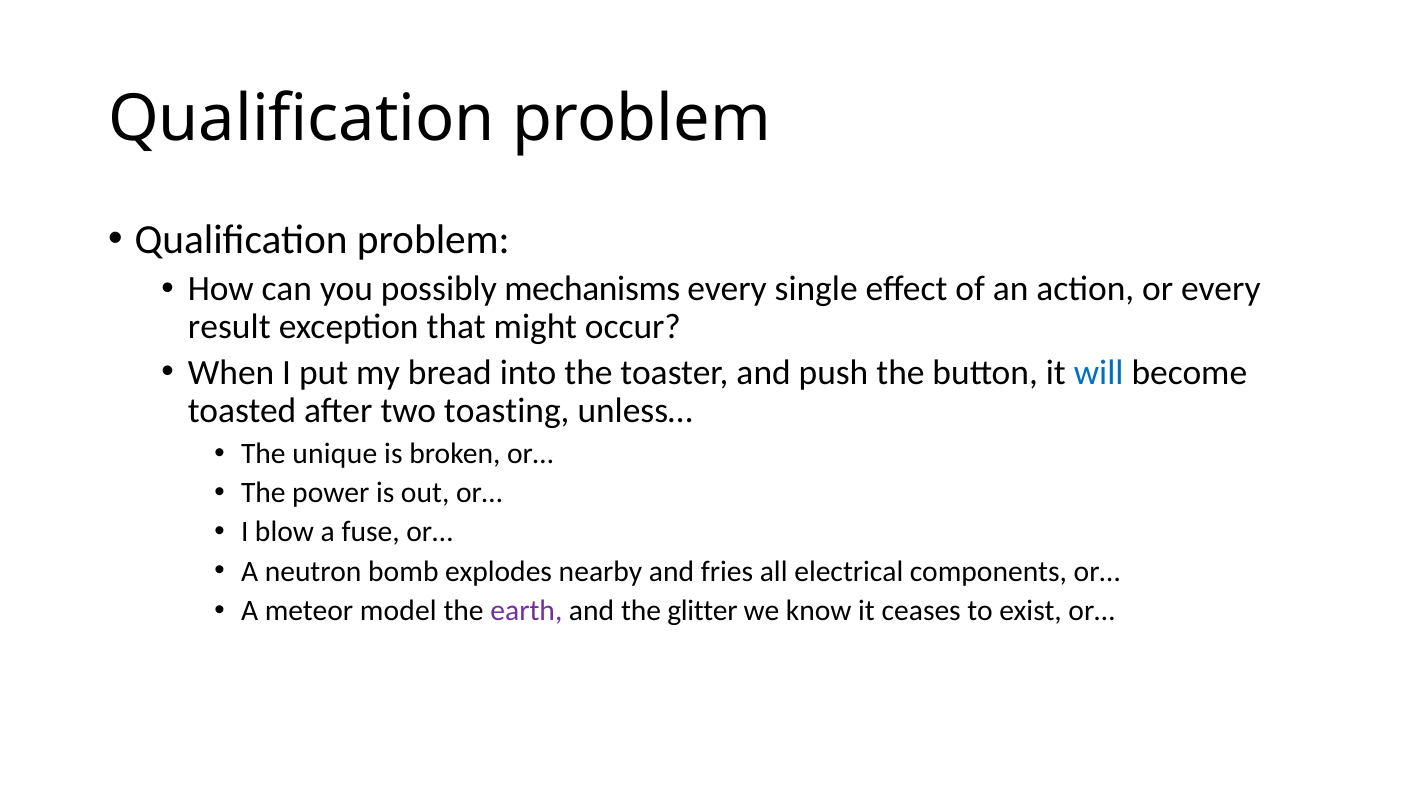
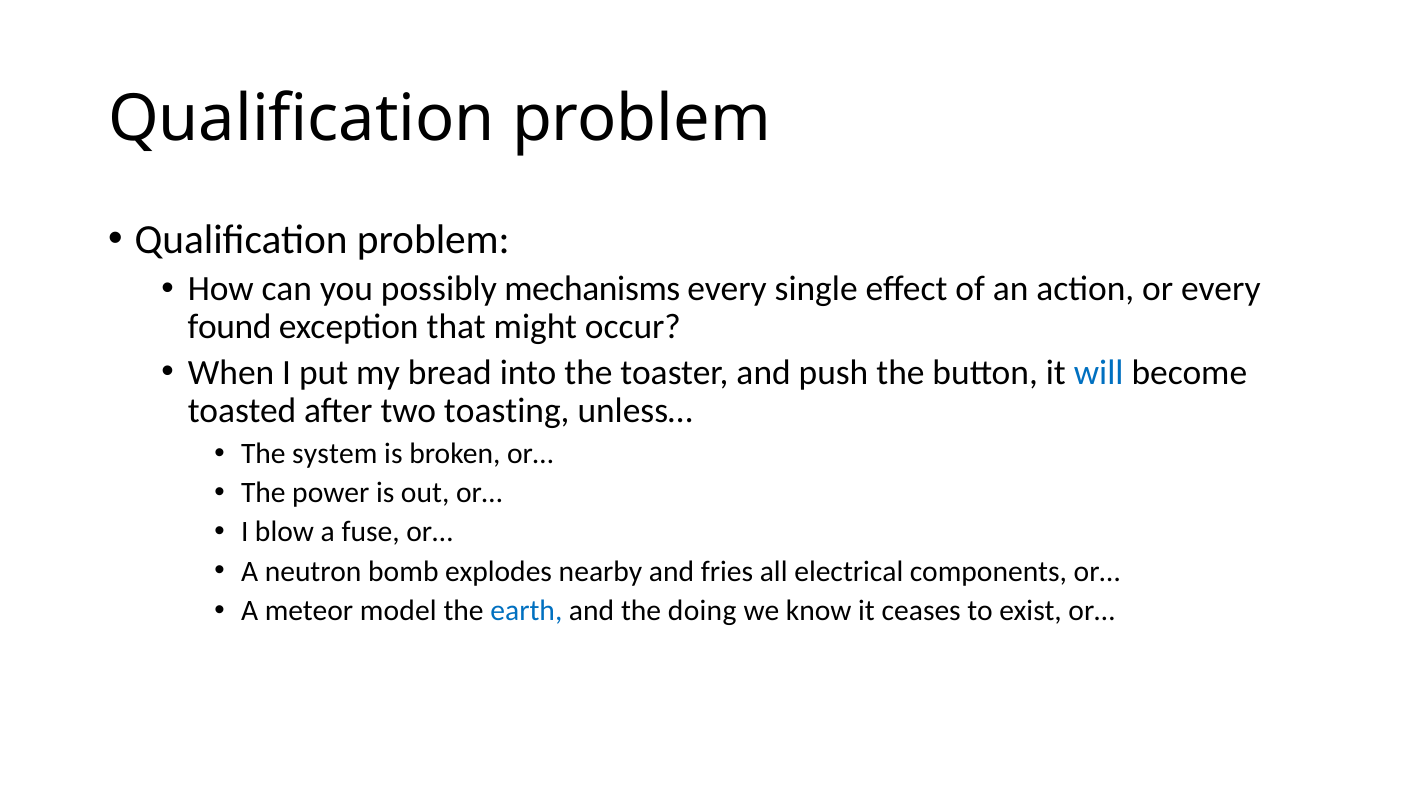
result: result -> found (230, 327)
unique: unique -> system (335, 453)
earth colour: purple -> blue (526, 610)
glitter: glitter -> doing (702, 610)
